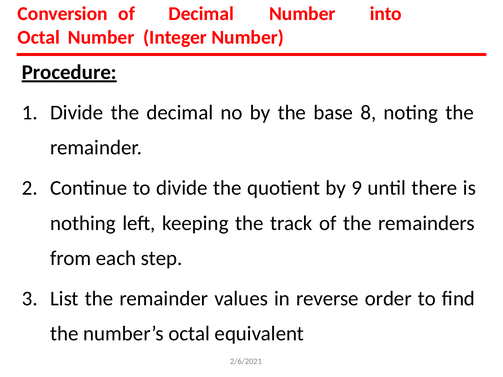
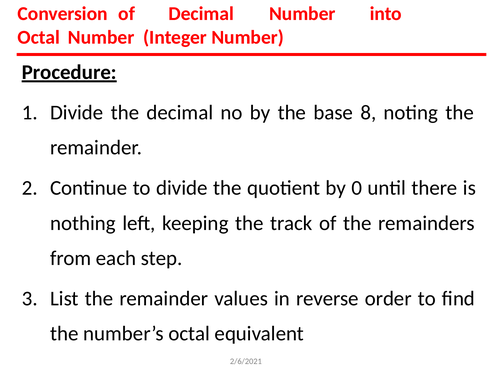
9: 9 -> 0 (357, 188)
